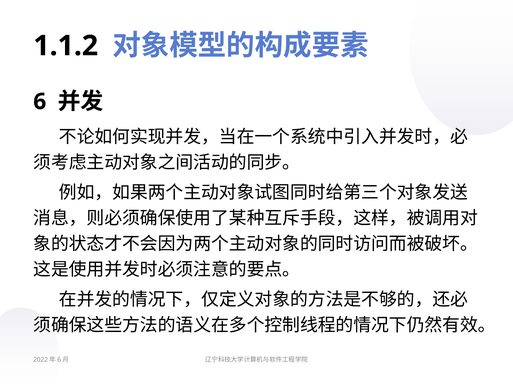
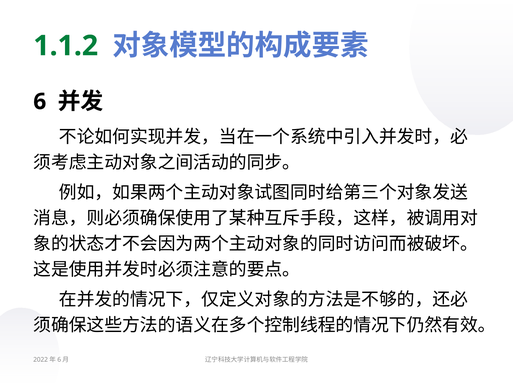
1.1.2 colour: black -> green (66, 46)
